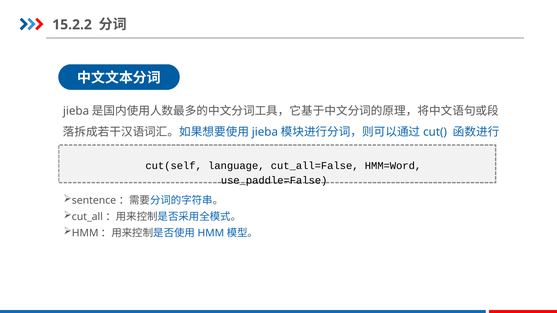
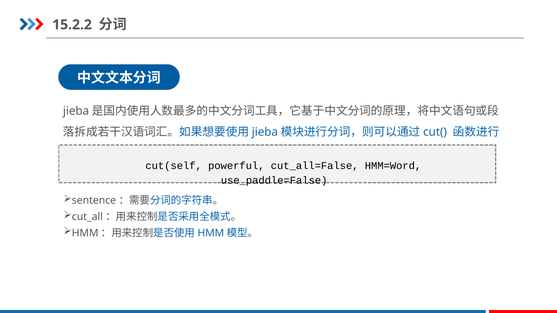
language: language -> powerful (236, 166)
